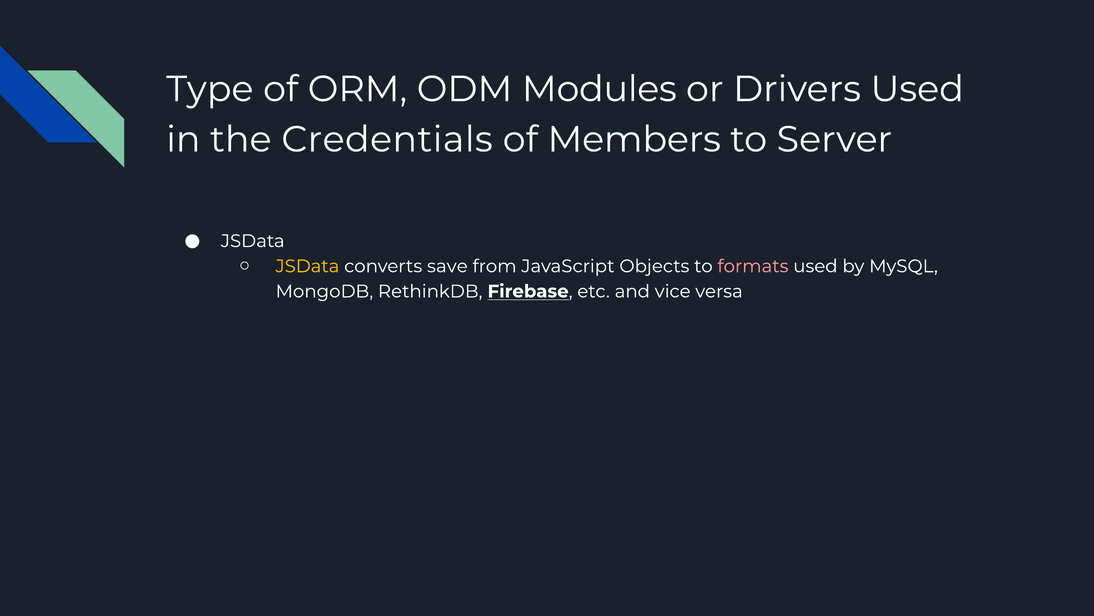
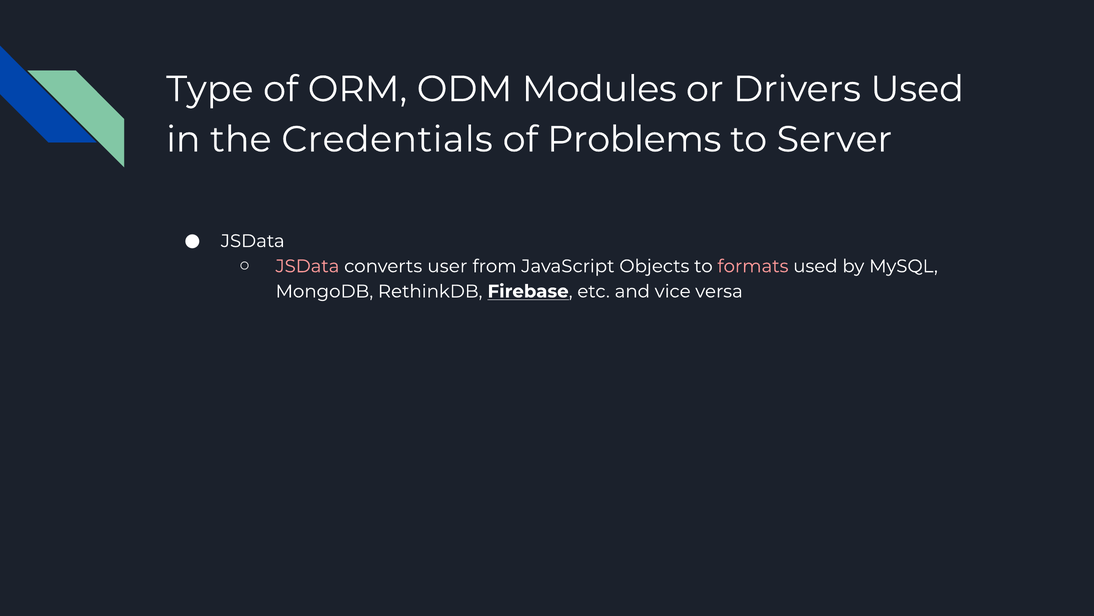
Members: Members -> Problems (634, 139)
JSData colour: yellow -> pink (307, 266)
save: save -> user (447, 266)
